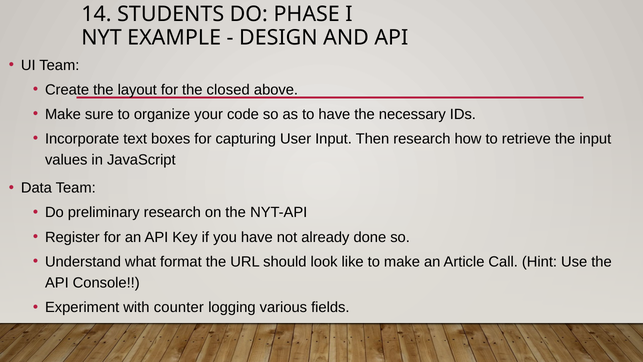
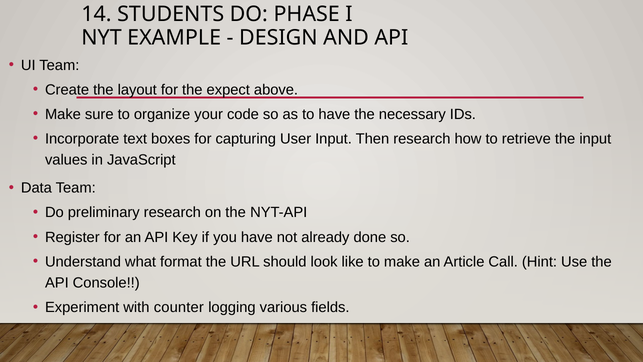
closed: closed -> expect (228, 90)
